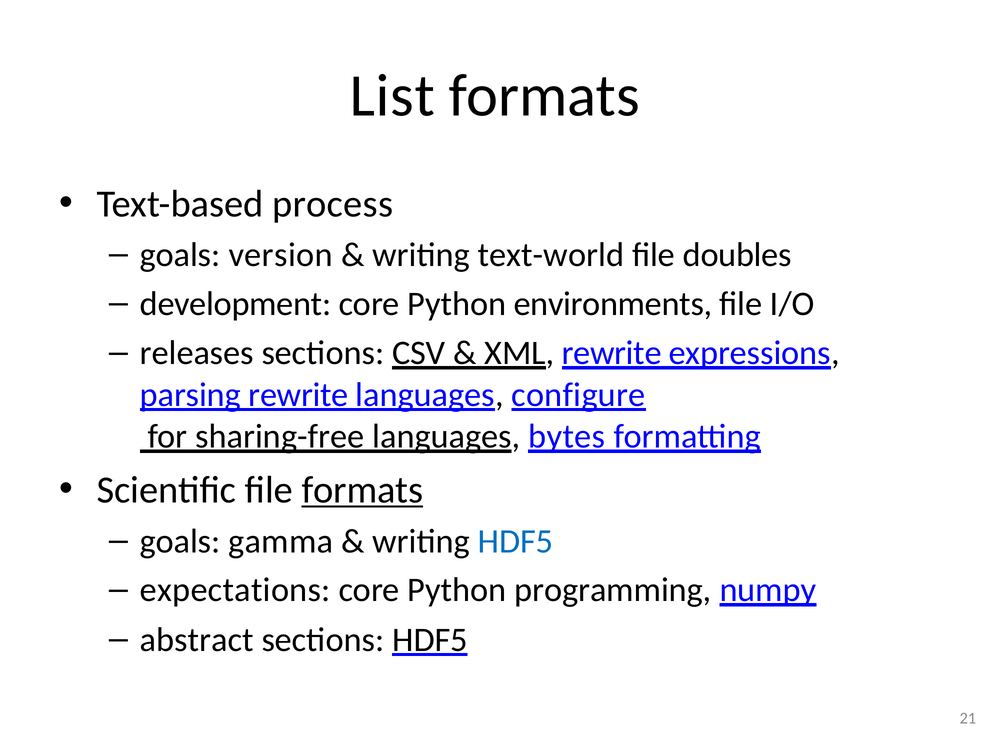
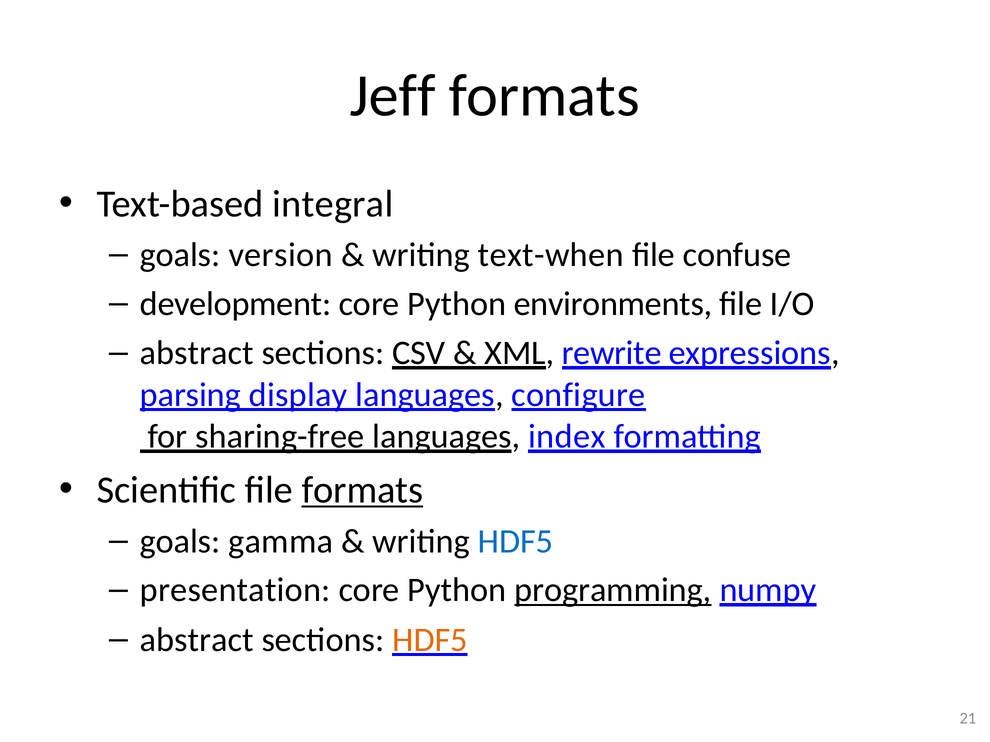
List: List -> Jeff (393, 96)
process: process -> integral (333, 204)
text-world: text-world -> text-when (551, 255)
doubles: doubles -> confuse (737, 255)
releases: releases -> abstract (197, 353)
parsing rewrite: rewrite -> display (298, 395)
bytes: bytes -> index (567, 437)
expectations: expectations -> presentation (235, 590)
programming underline: none -> present (613, 590)
HDF5 colour: black -> orange (430, 640)
